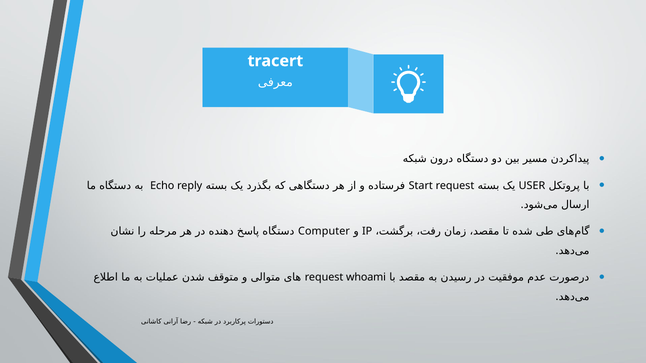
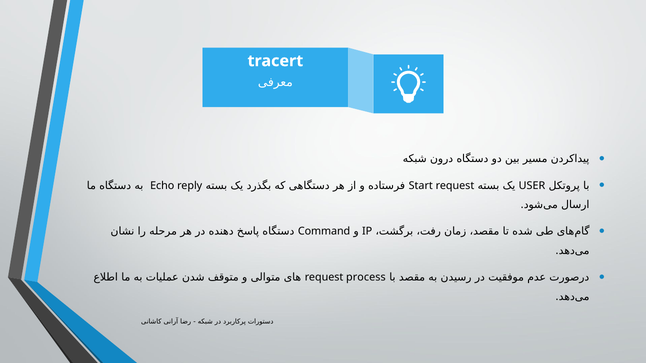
Computer: Computer -> Command (324, 232)
whoami: whoami -> process (366, 278)
